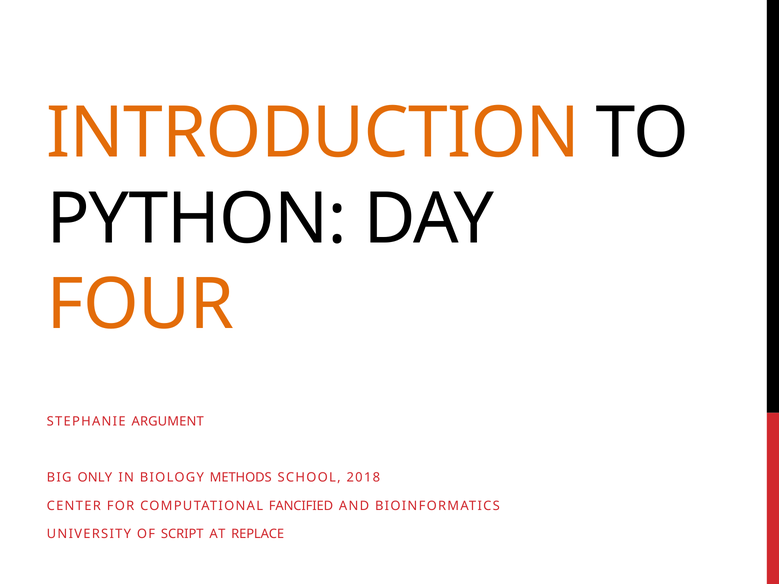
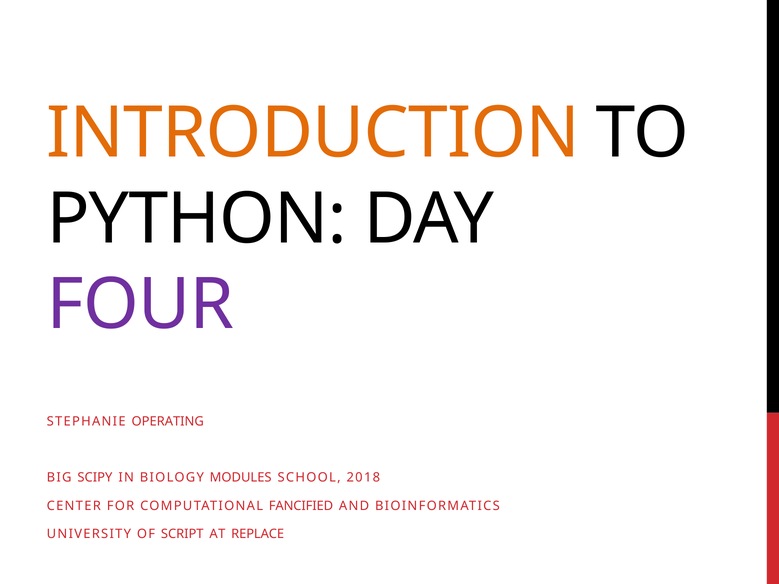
FOUR colour: orange -> purple (140, 305)
ARGUMENT: ARGUMENT -> OPERATING (168, 422)
ONLY: ONLY -> SCIPY (95, 478)
METHODS: METHODS -> MODULES (241, 478)
